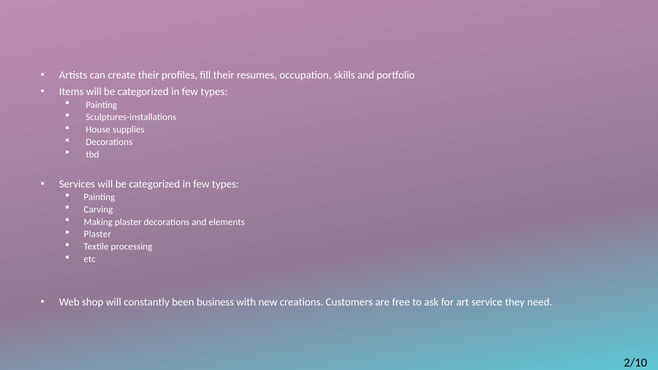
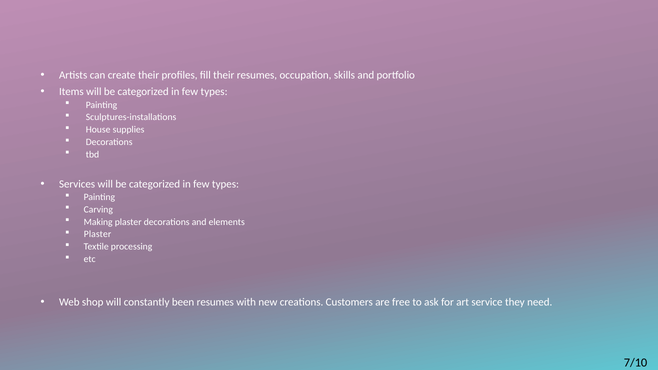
been business: business -> resumes (215, 302)
2/10: 2/10 -> 7/10 (636, 363)
